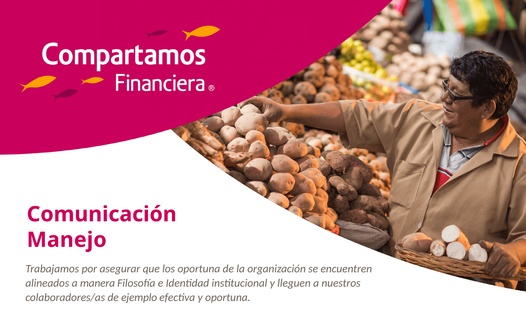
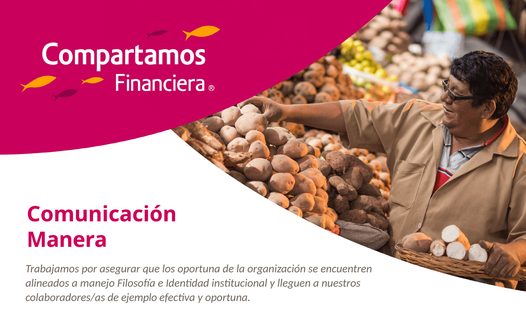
Manejo: Manejo -> Manera (67, 240)
manera: manera -> manejo (97, 283)
